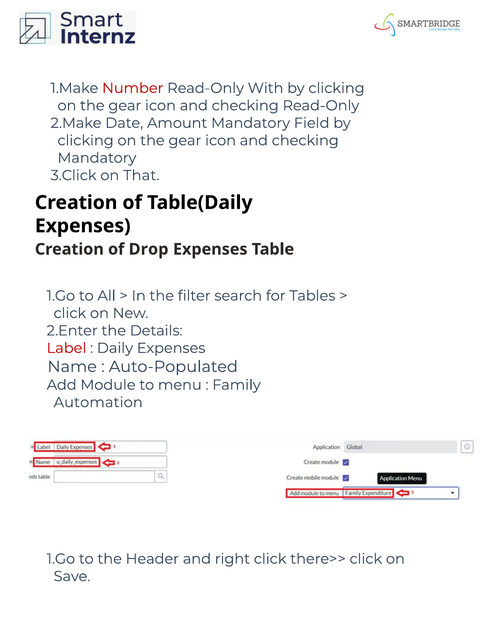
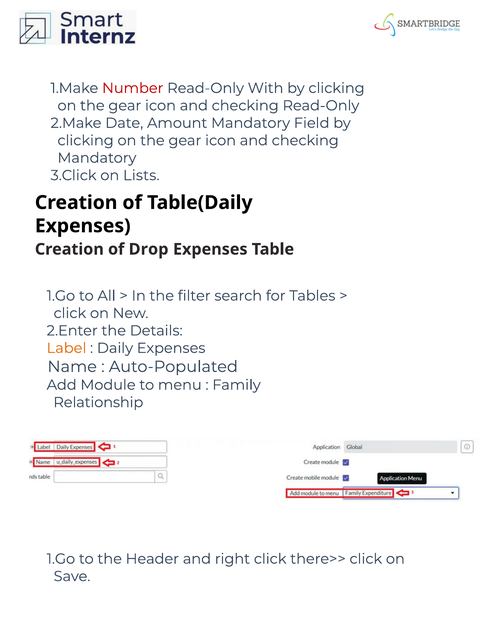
That: That -> Lists (141, 175)
Label colour: red -> orange (66, 348)
Automation: Automation -> Relationship (98, 402)
